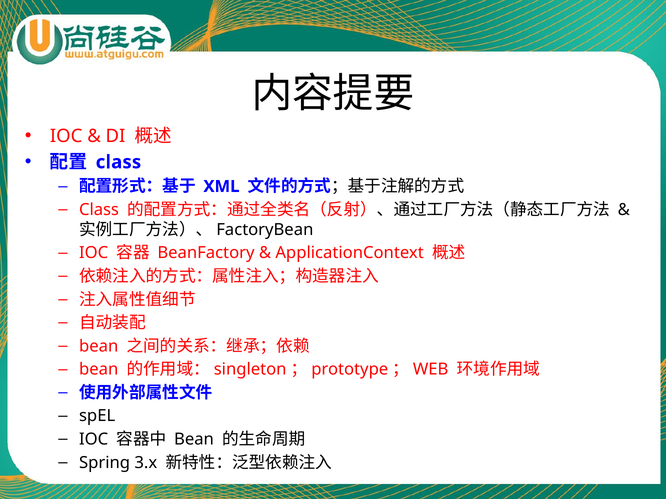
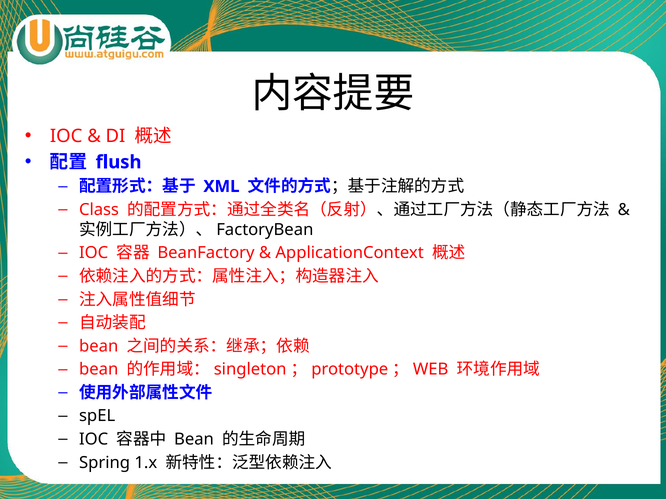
class: class -> flush (119, 162)
3.x: 3.x -> 1.x (146, 463)
